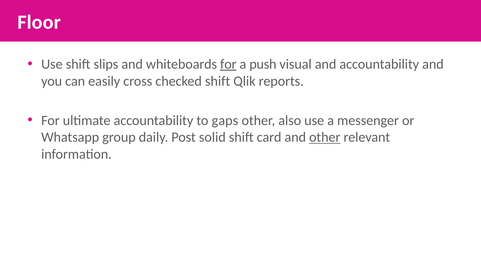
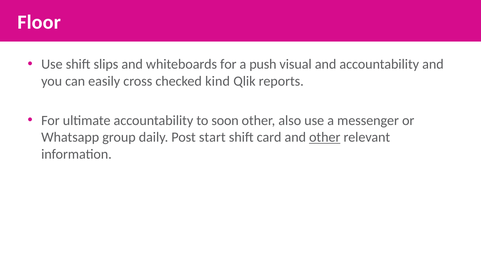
for underline: present -> none (228, 64)
checked shift: shift -> kind (218, 81)
gaps: gaps -> soon (225, 120)
solid: solid -> start (212, 137)
